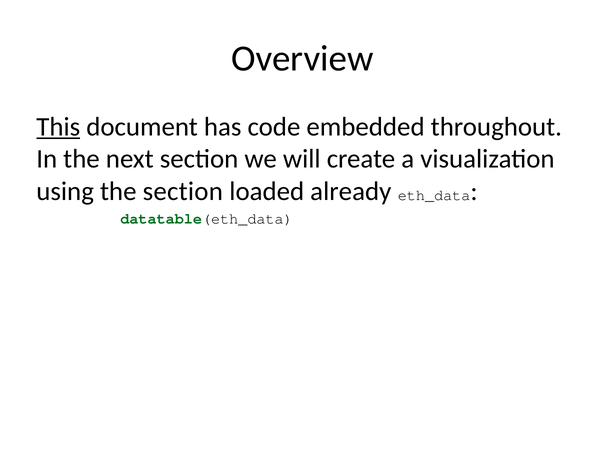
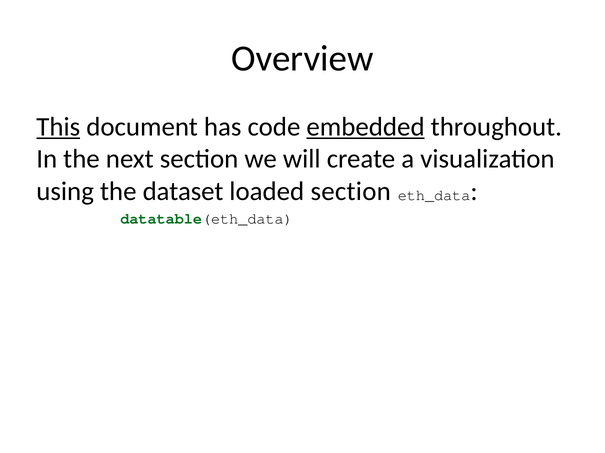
embedded underline: none -> present (366, 127)
the section: section -> dataset (183, 191)
loaded already: already -> section (351, 191)
